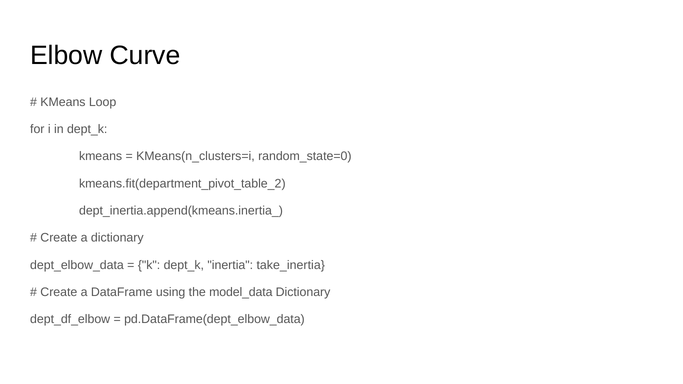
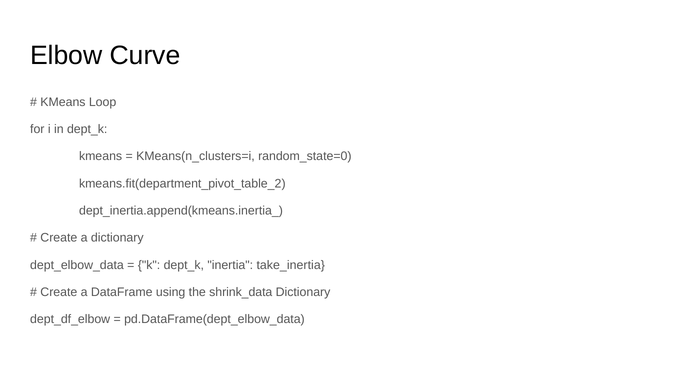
model_data: model_data -> shrink_data (241, 292)
